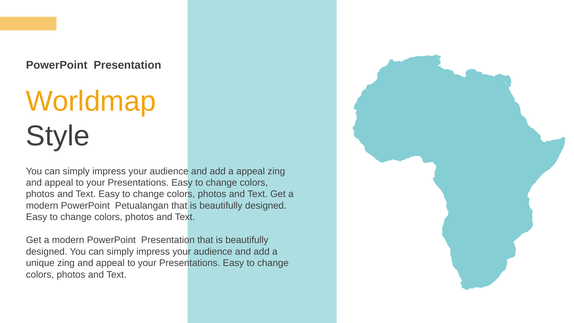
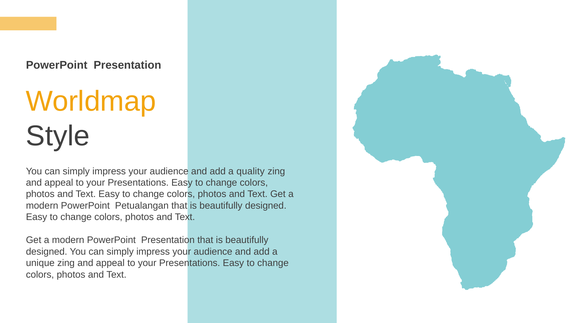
a appeal: appeal -> quality (251, 171)
